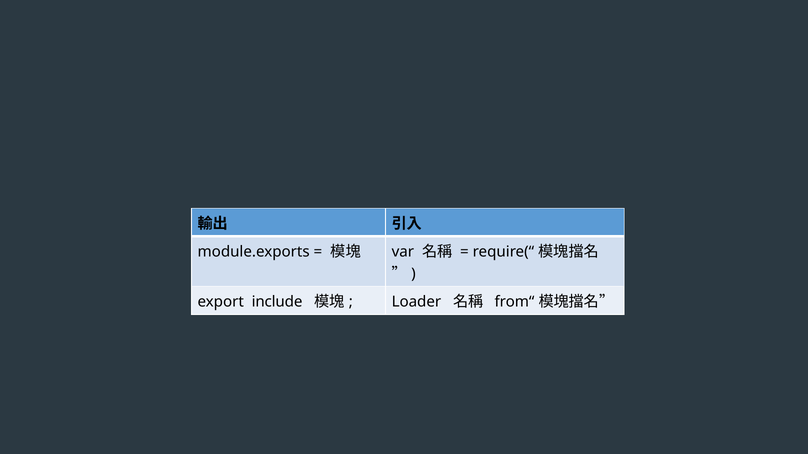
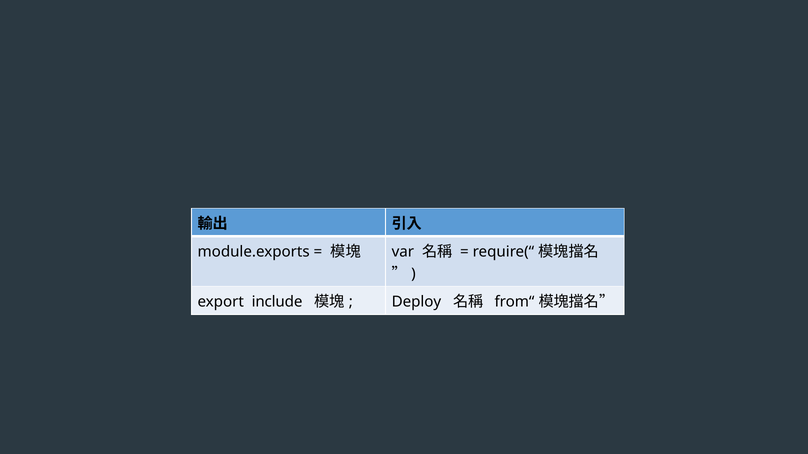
Loader: Loader -> Deploy (416, 302)
